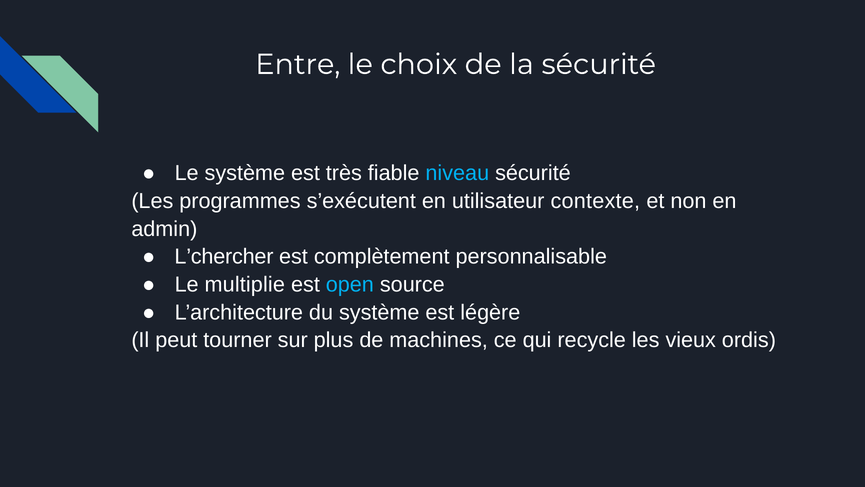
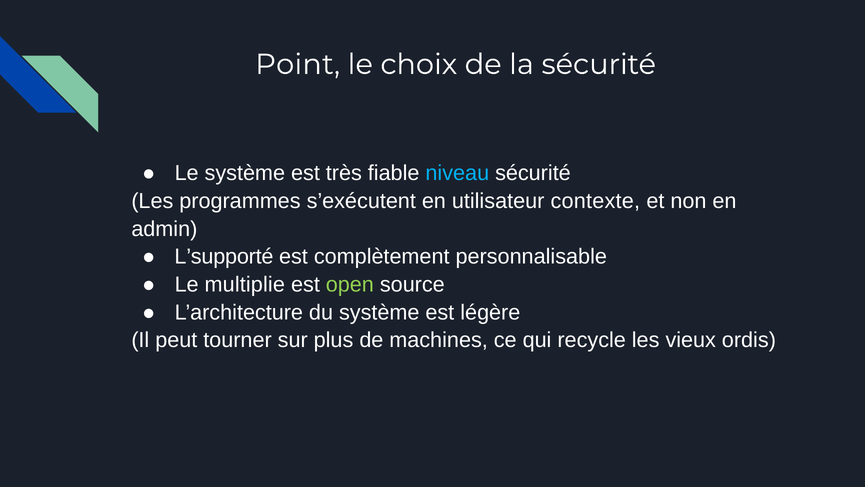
Entre: Entre -> Point (298, 64)
L’chercher: L’chercher -> L’supporté (224, 256)
open colour: light blue -> light green (350, 284)
